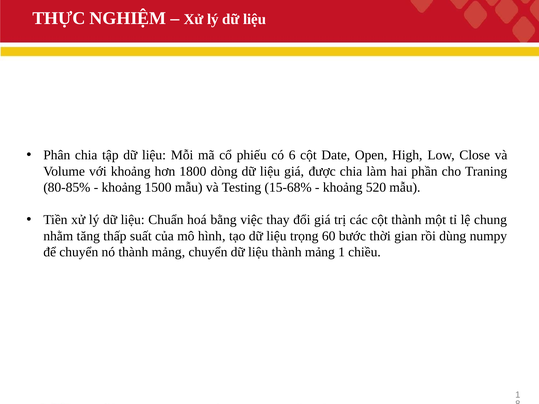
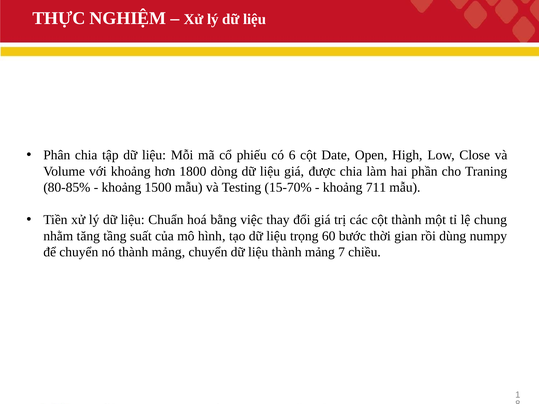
15-68%: 15-68% -> 15-70% (288, 188)
520: 520 -> 711 (376, 188)
thấp: thấp -> tầng (115, 236)
mảng 1: 1 -> 7 (342, 252)
